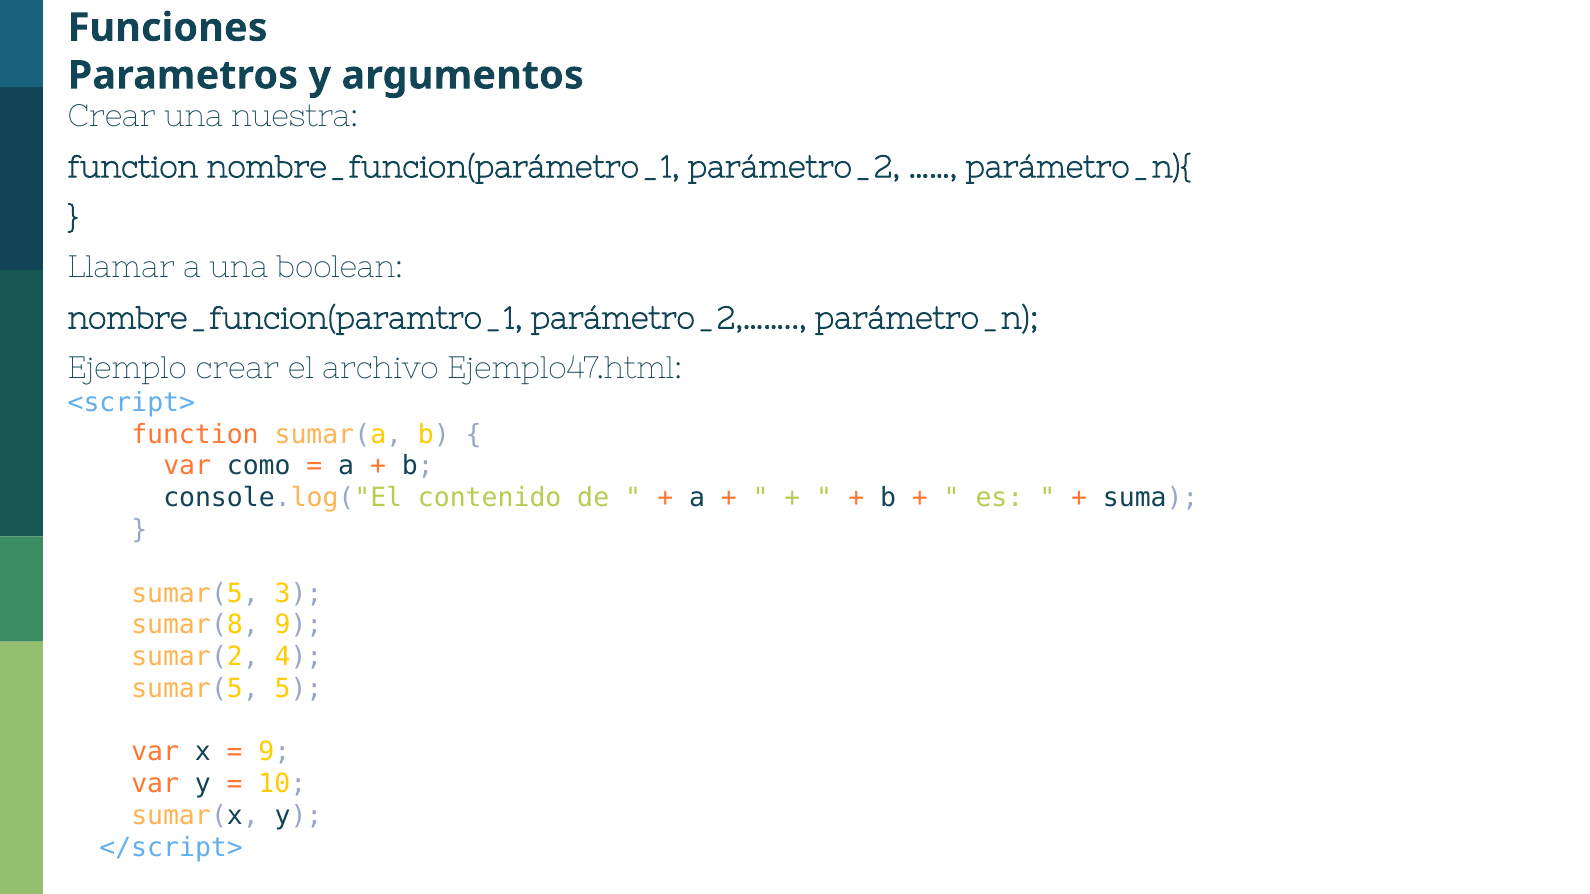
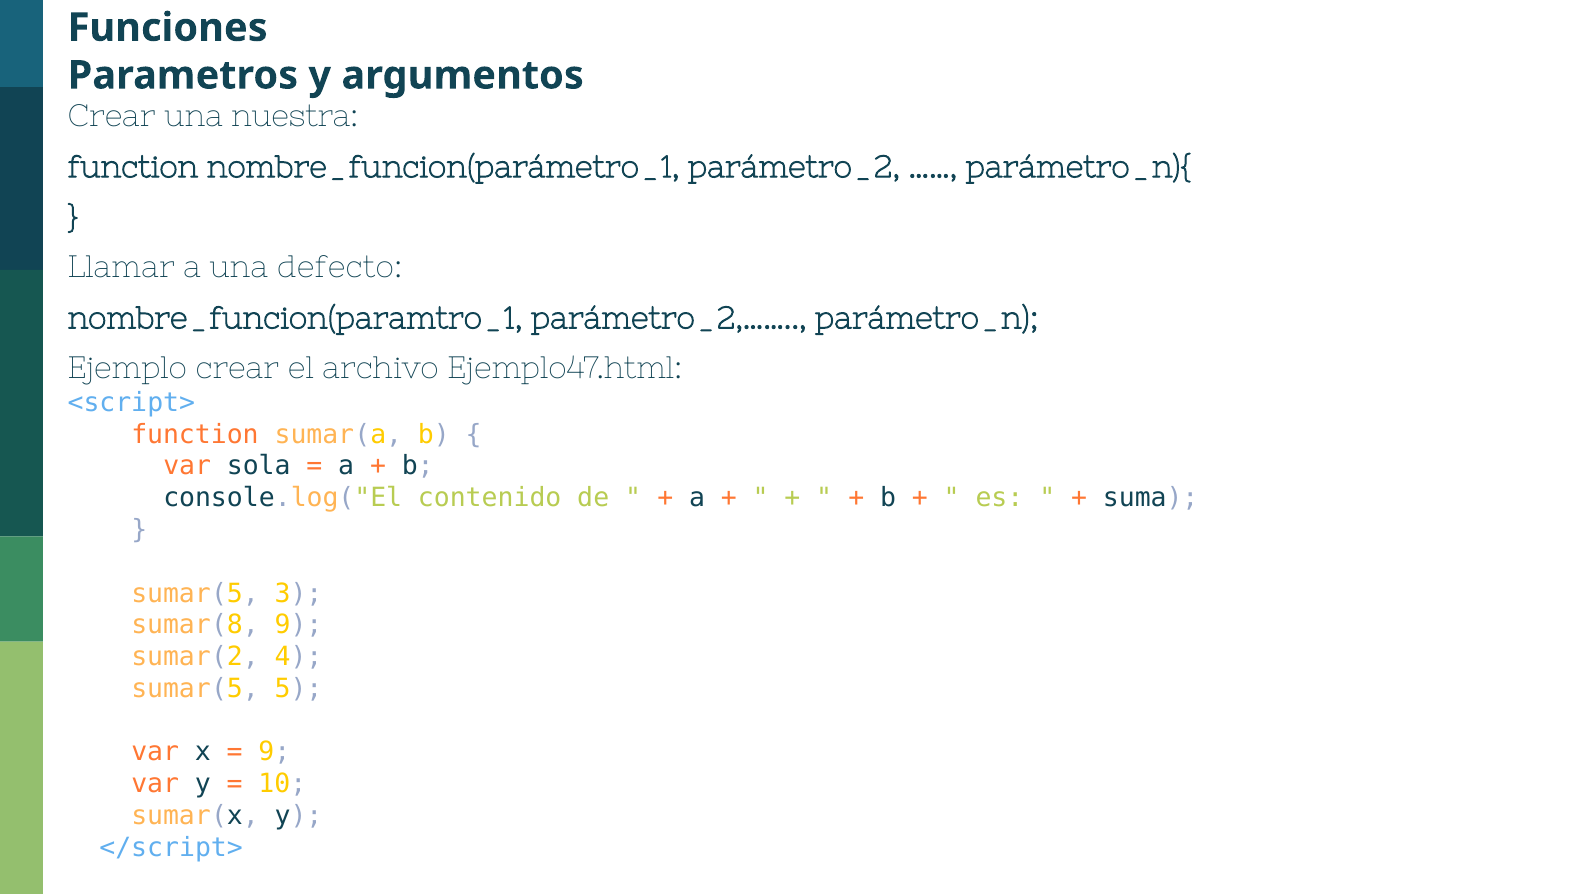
boolean: boolean -> defecto (340, 268)
como: como -> sola (259, 466)
